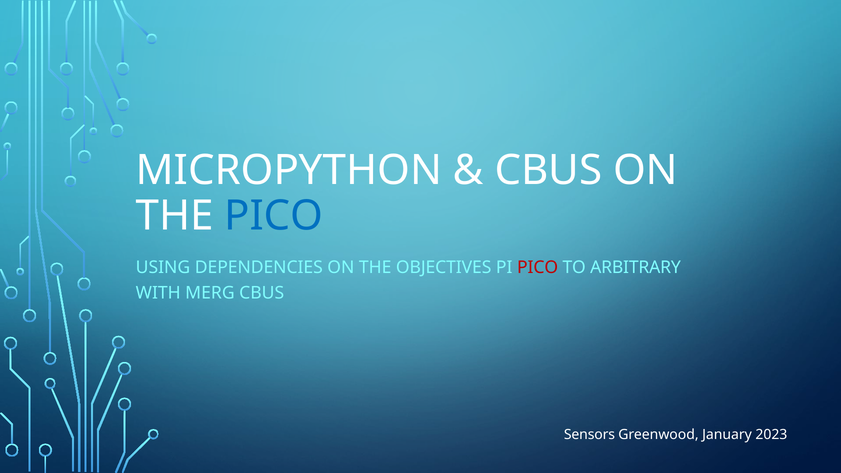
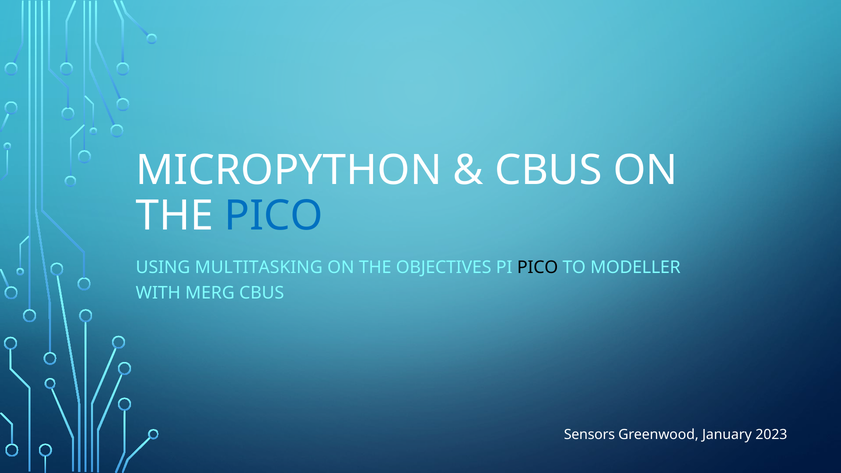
DEPENDENCIES: DEPENDENCIES -> MULTITASKING (259, 268)
PICO colour: red -> black (538, 268)
ARBITRARY: ARBITRARY -> MODELLER (635, 268)
